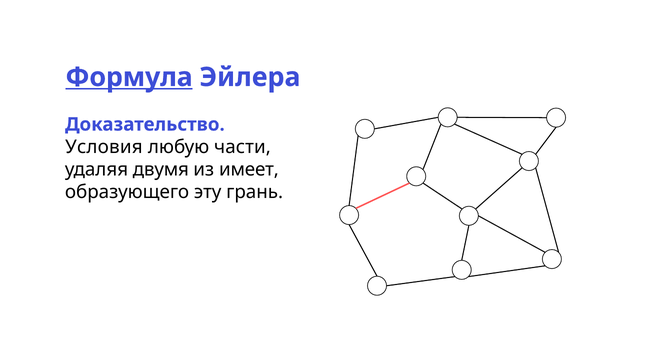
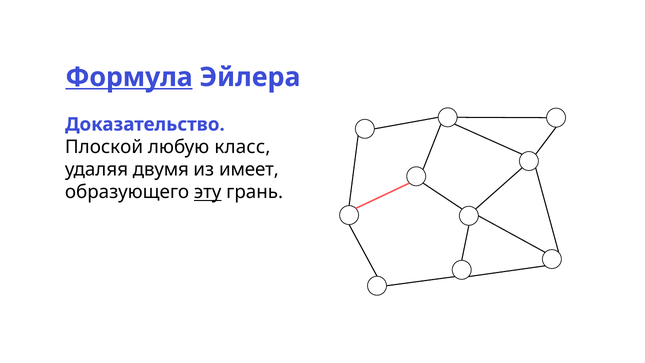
Условия: Условия -> Плоской (104, 147)
части: части -> класс (242, 147)
эту underline: none -> present (208, 192)
